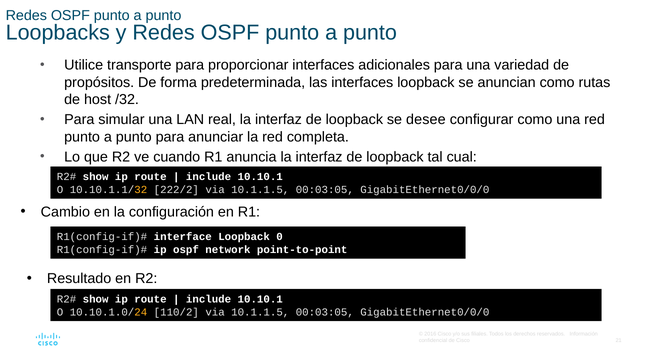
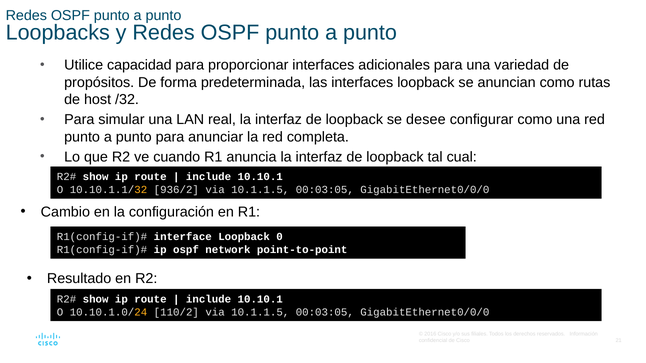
transporte: transporte -> capacidad (139, 65)
222/2: 222/2 -> 936/2 (176, 190)
